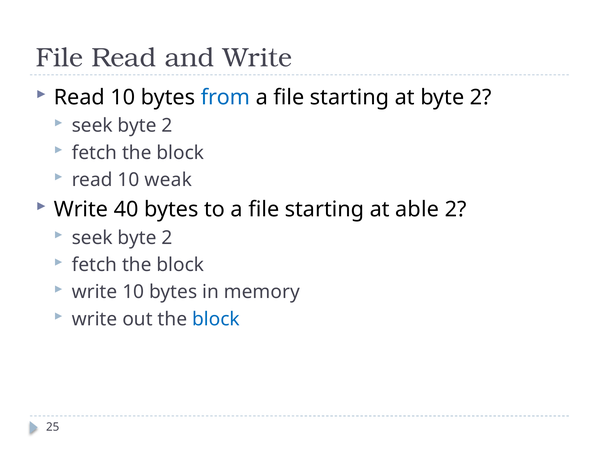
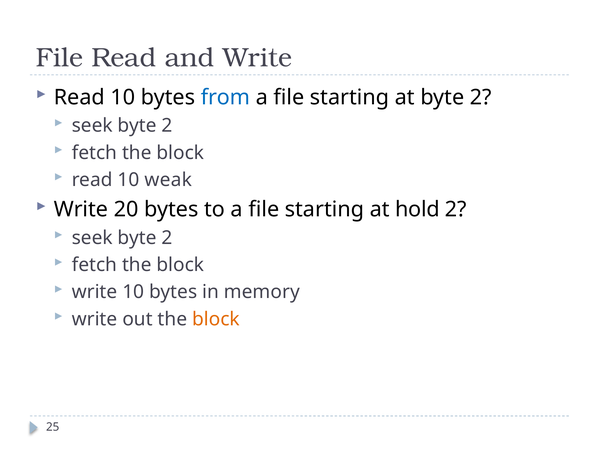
40: 40 -> 20 (126, 210)
able: able -> hold (417, 210)
block colour: blue -> orange (216, 319)
